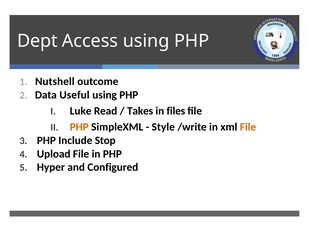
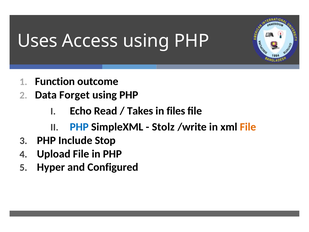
Dept: Dept -> Uses (37, 41)
Nutshell: Nutshell -> Function (55, 81)
Useful: Useful -> Forget (74, 95)
Luke: Luke -> Echo (81, 111)
PHP colour: orange -> blue (79, 127)
Style: Style -> Stolz (163, 127)
